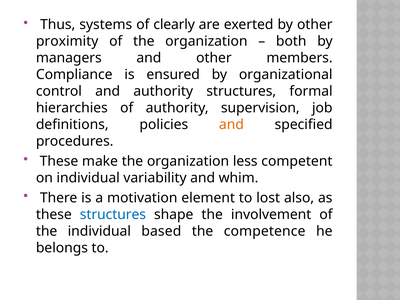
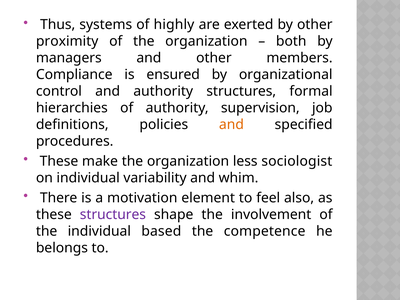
clearly: clearly -> highly (174, 25)
competent: competent -> sociologist (297, 161)
lost: lost -> feel (268, 198)
structures colour: blue -> purple (113, 215)
